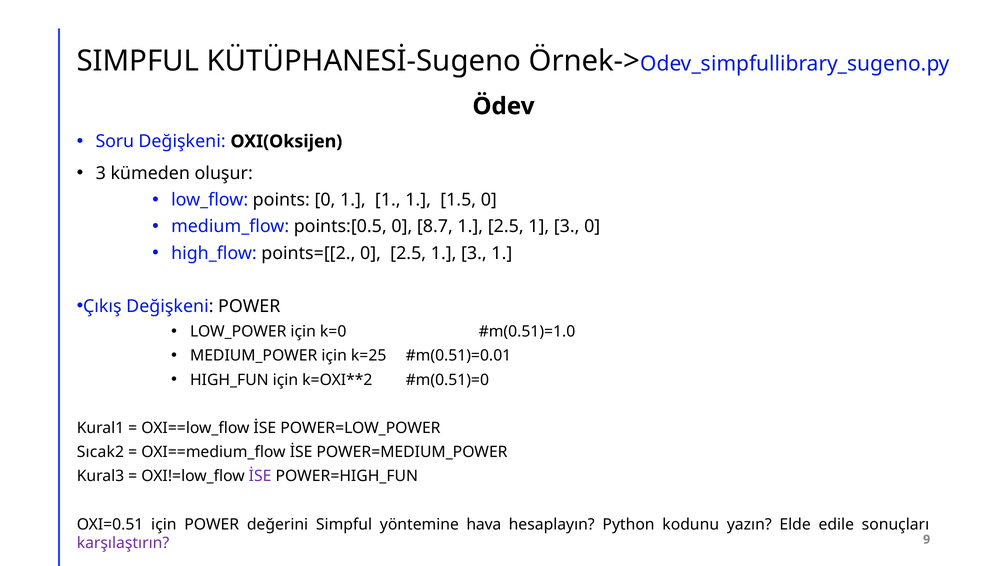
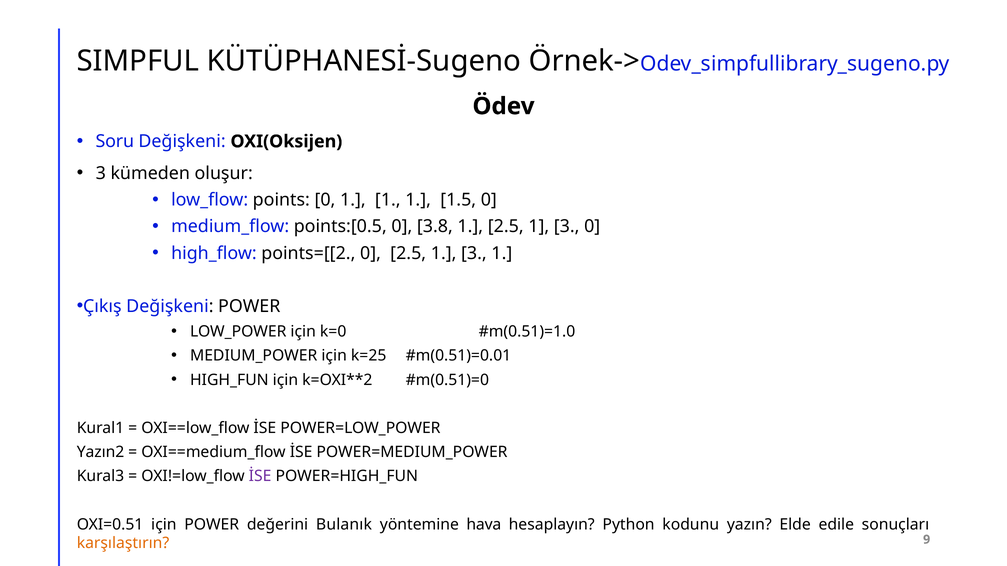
8.7: 8.7 -> 3.8 (435, 227)
Sıcak2: Sıcak2 -> Yazın2 (101, 452)
değerini Simpful: Simpful -> Bulanık (344, 525)
karşılaştırın colour: purple -> orange (123, 544)
